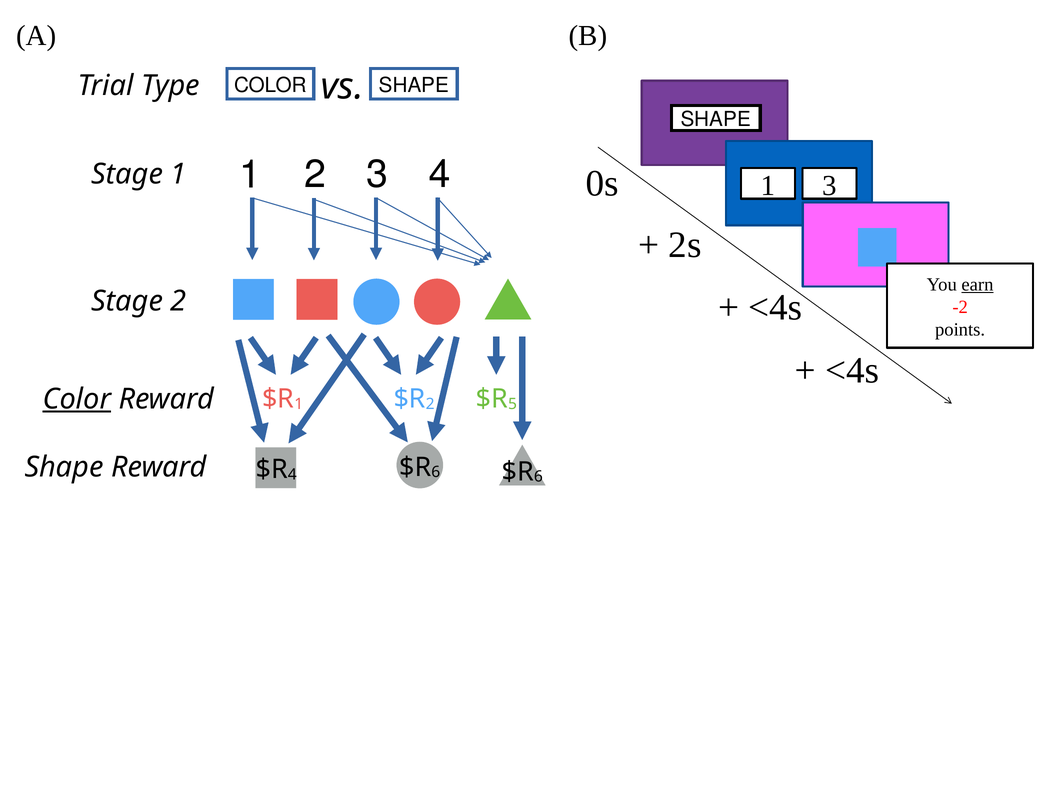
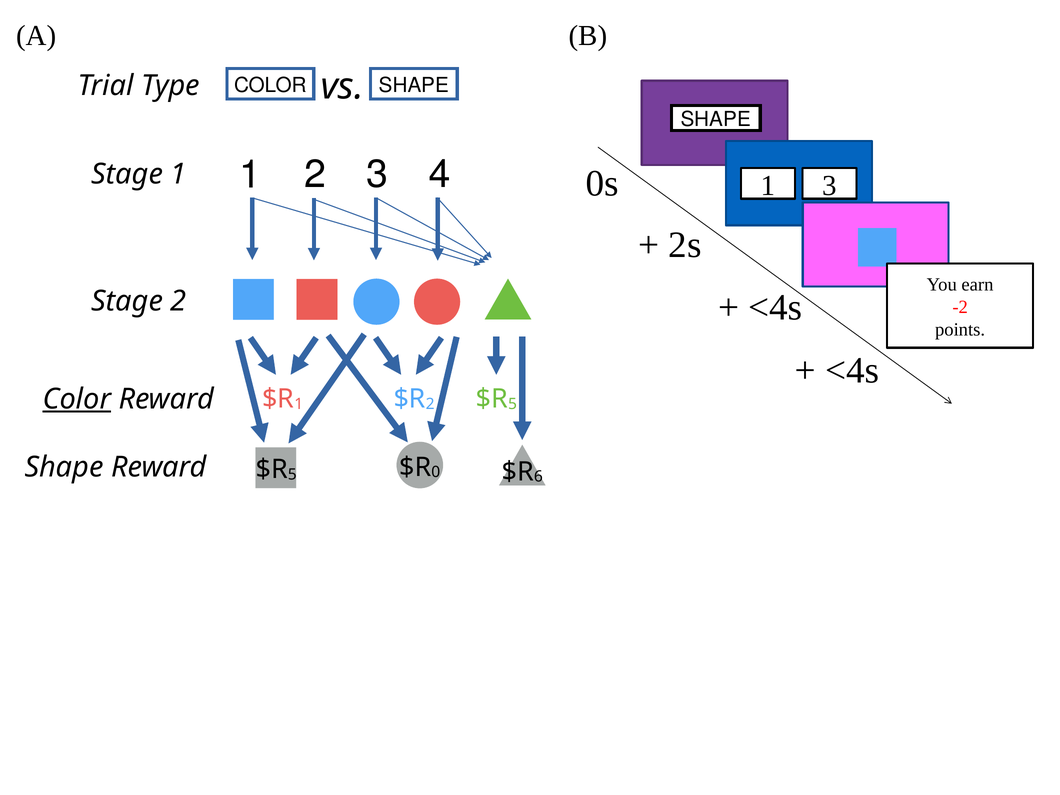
earn underline: present -> none (977, 285)
4: 4 -> 5 (292, 475)
6: 6 -> 0 (436, 472)
